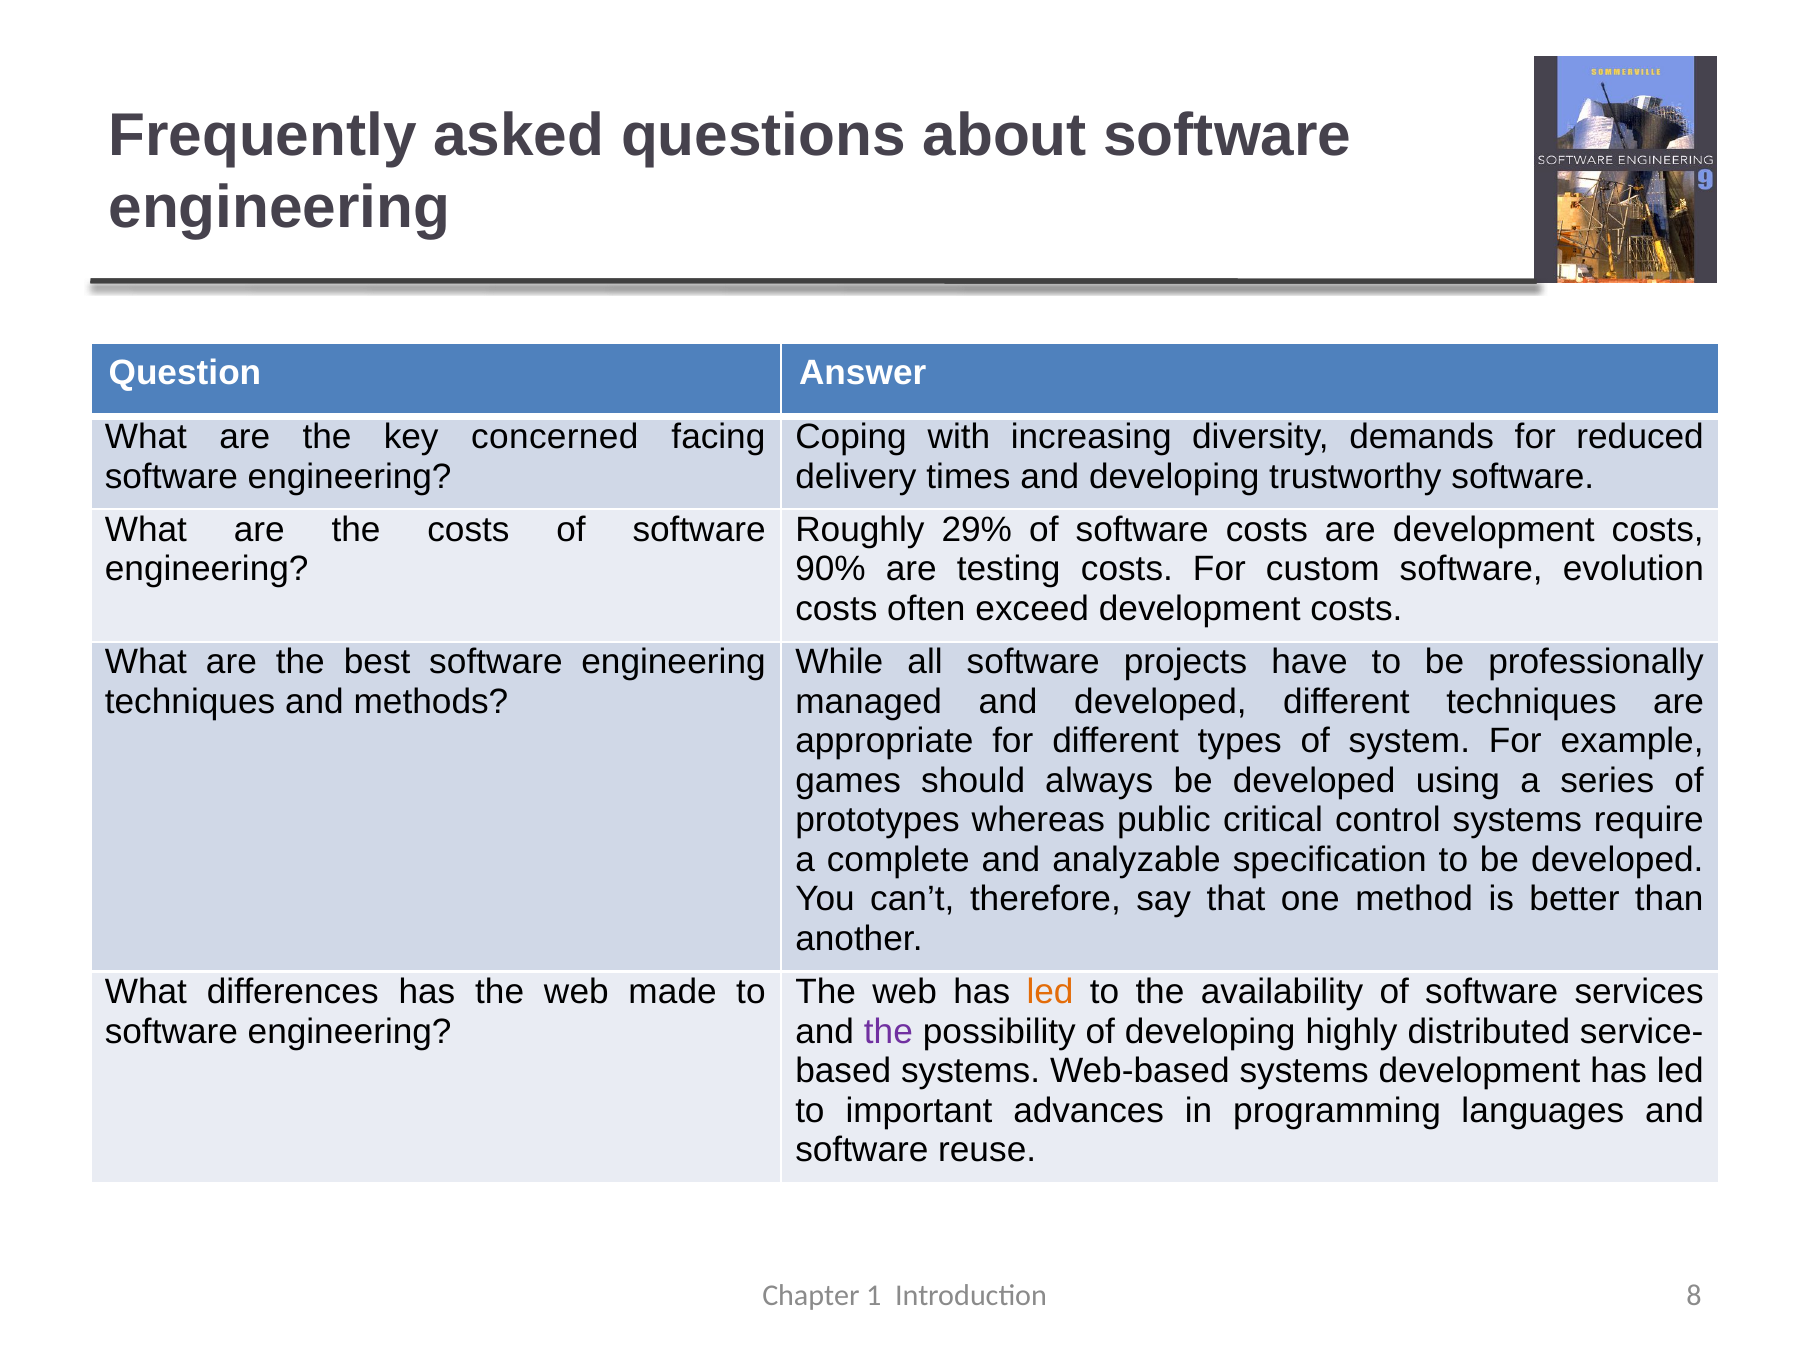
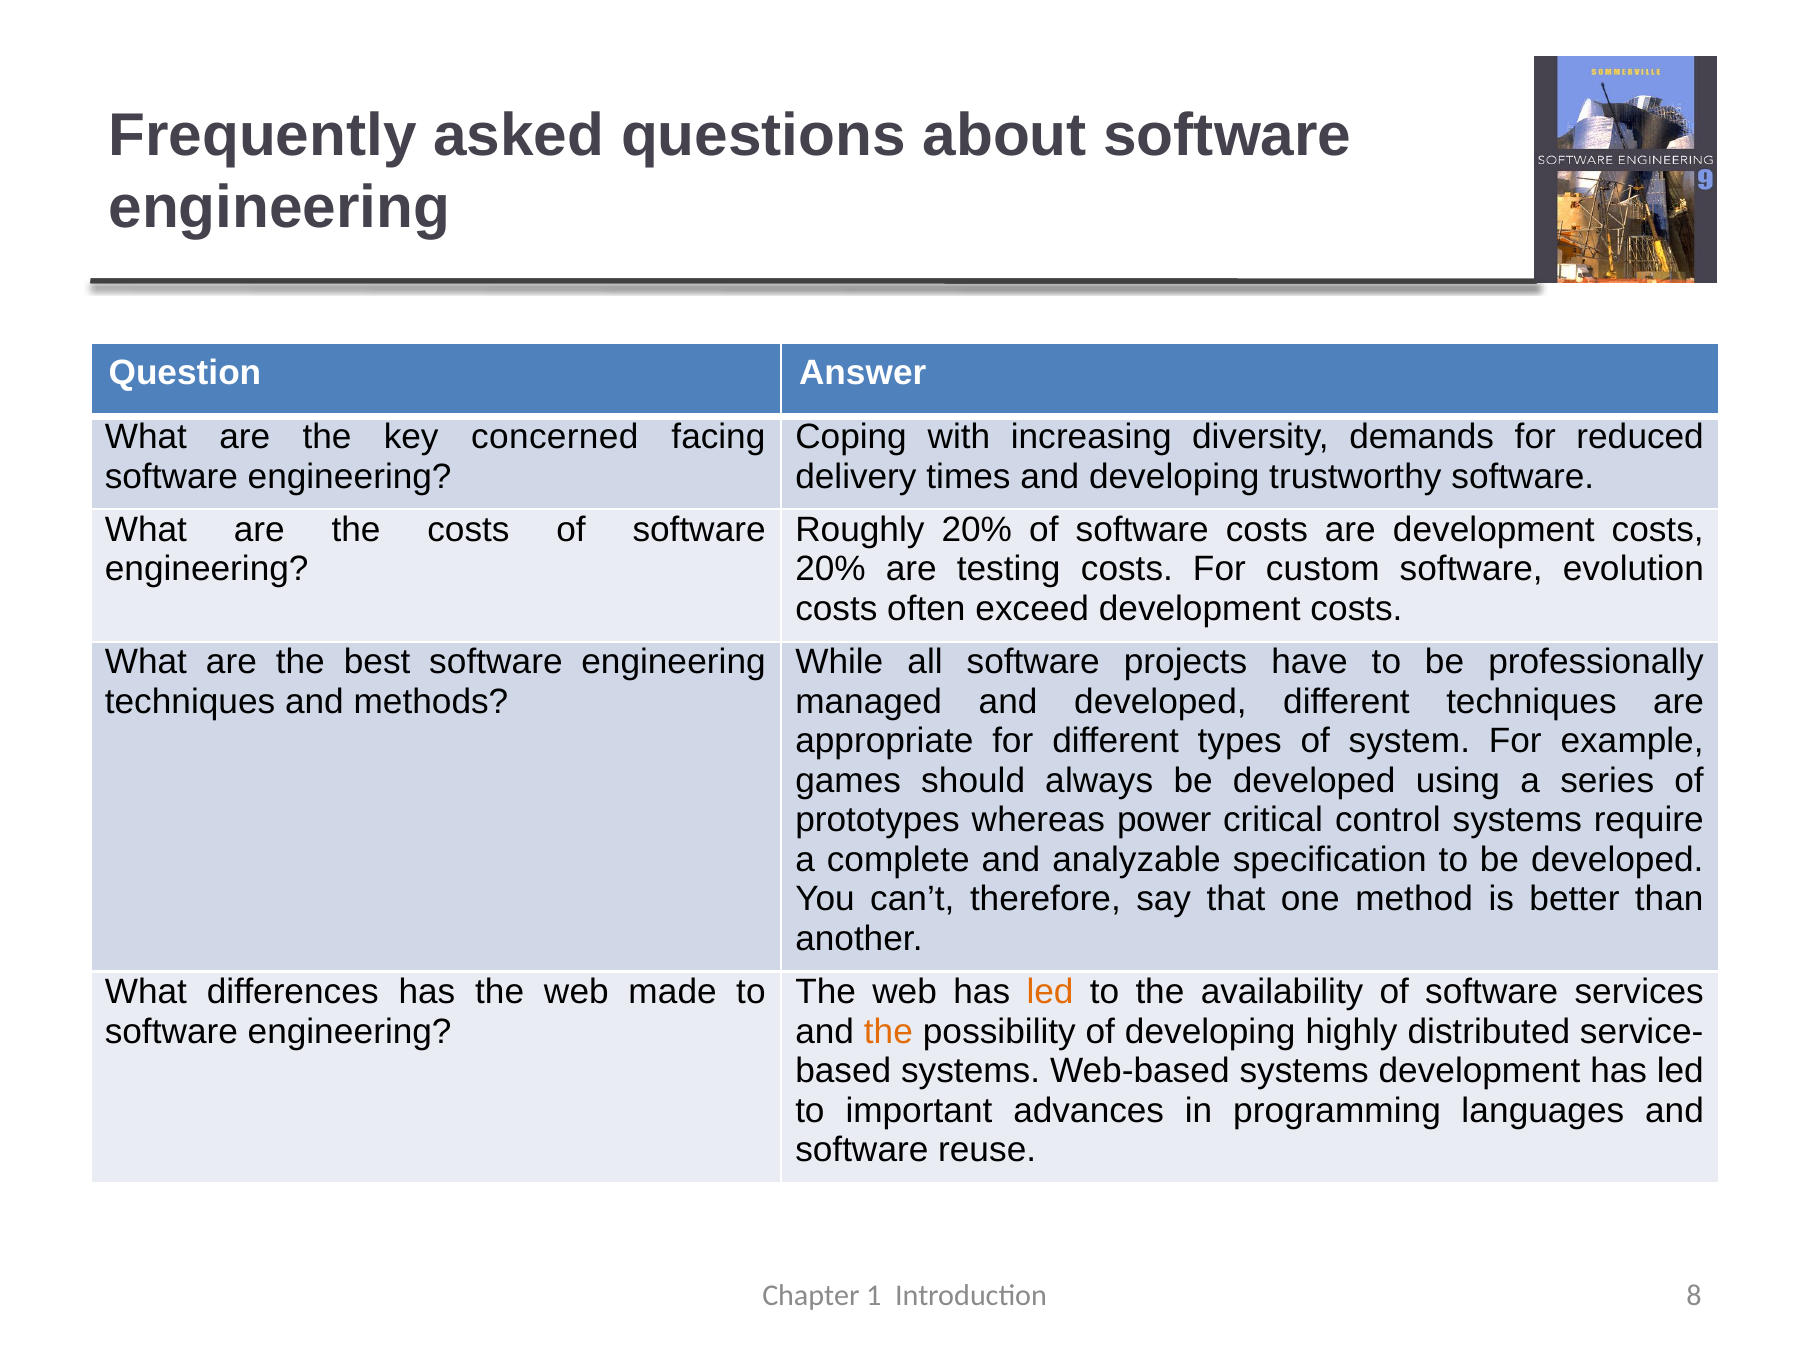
Roughly 29%: 29% -> 20% (977, 530)
90%: 90% -> 20% (831, 570)
public: public -> power (1164, 820)
the colour: purple -> orange (888, 1032)
